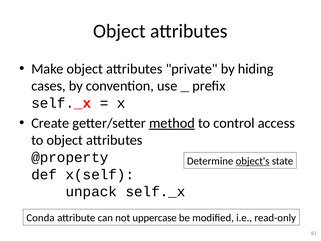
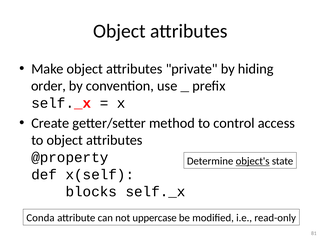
cases: cases -> order (49, 86)
method underline: present -> none (172, 123)
unpack: unpack -> blocks (91, 192)
